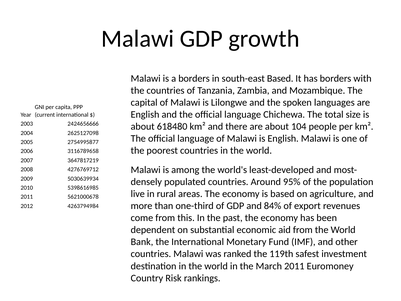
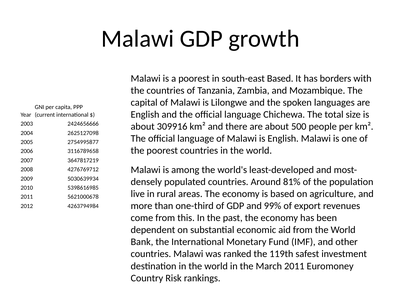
a borders: borders -> poorest (194, 78)
618480: 618480 -> 309916 (172, 126)
104: 104 -> 500 (299, 126)
95%: 95% -> 81% (292, 182)
84%: 84% -> 99% (273, 206)
